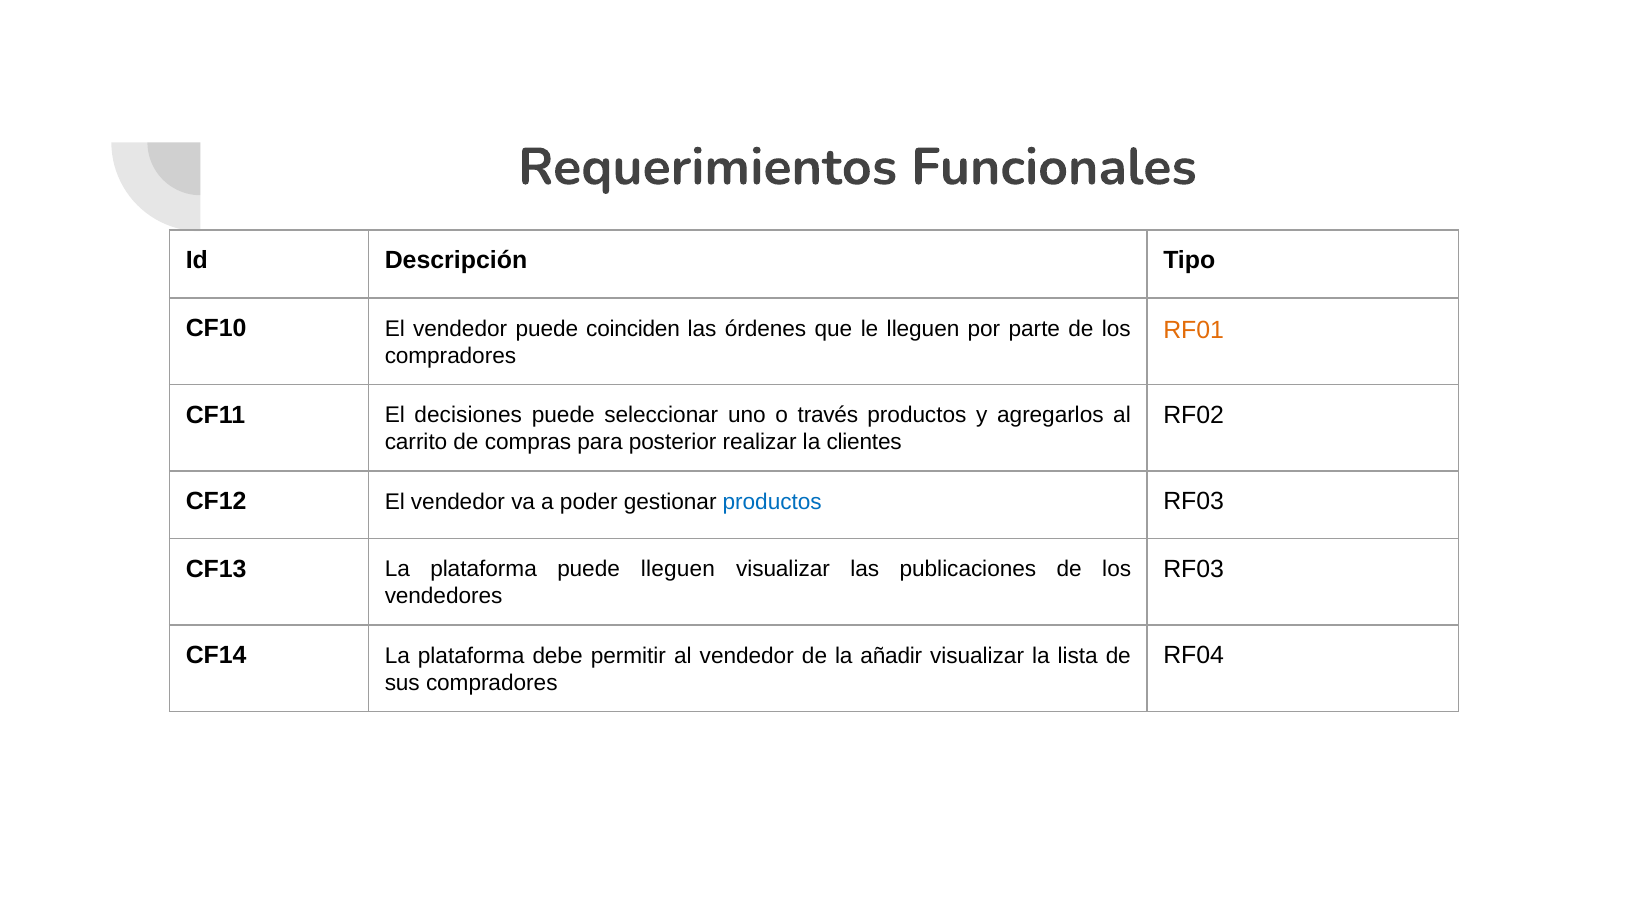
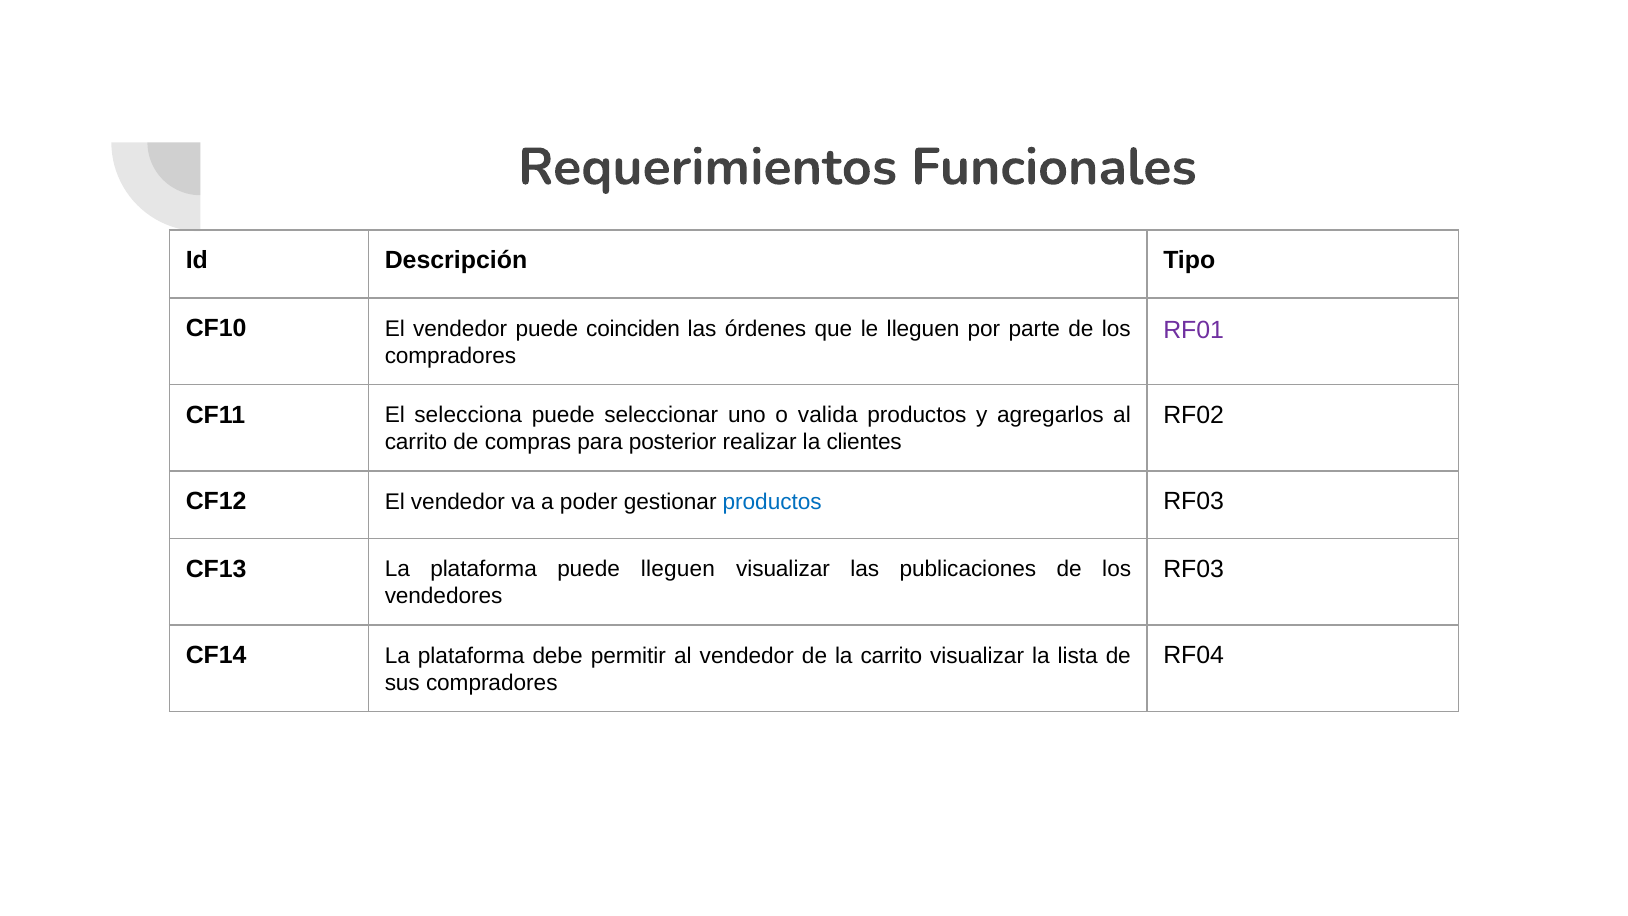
RF01 colour: orange -> purple (1194, 330)
decisiones: decisiones -> selecciona (468, 415)
través: través -> valida (828, 415)
la añadir: añadir -> carrito (891, 656)
